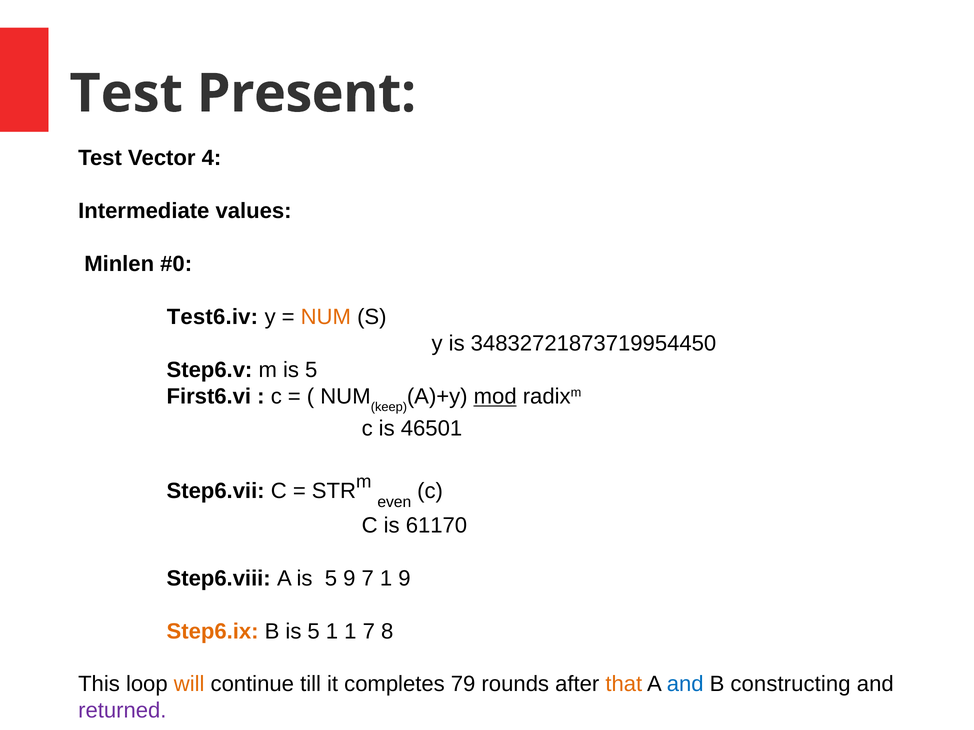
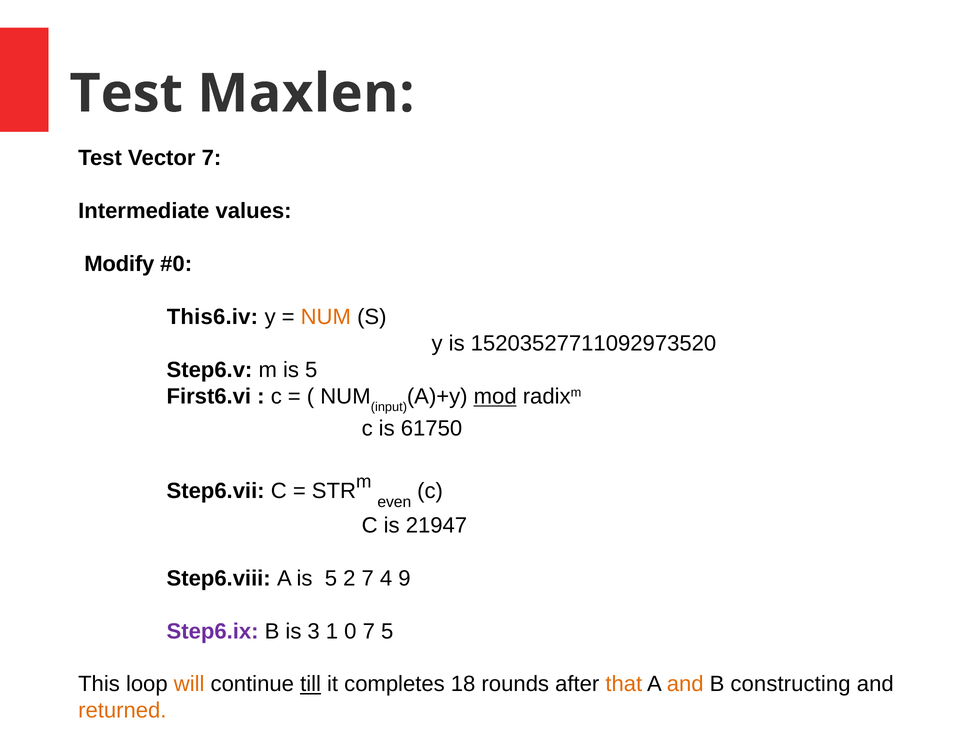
Present: Present -> Maxlen (306, 94)
Vector 4: 4 -> 7 (211, 158)
Minlen: Minlen -> Modify (119, 264)
Test6.iv: Test6.iv -> This6.iv (212, 317)
34832721873719954450: 34832721873719954450 -> 15203527711092973520 (593, 344)
keep: keep -> input (389, 407)
46501: 46501 -> 61750 (431, 429)
61170: 61170 -> 21947 (436, 526)
5 9: 9 -> 2 (349, 579)
7 1: 1 -> 4 (386, 579)
Step6.ix colour: orange -> purple (213, 632)
B is 5: 5 -> 3 (314, 632)
1 1: 1 -> 0 (350, 632)
7 8: 8 -> 5 (387, 632)
till underline: none -> present (311, 685)
79: 79 -> 18 (463, 685)
and colour: blue -> orange (685, 685)
returned colour: purple -> orange (122, 711)
